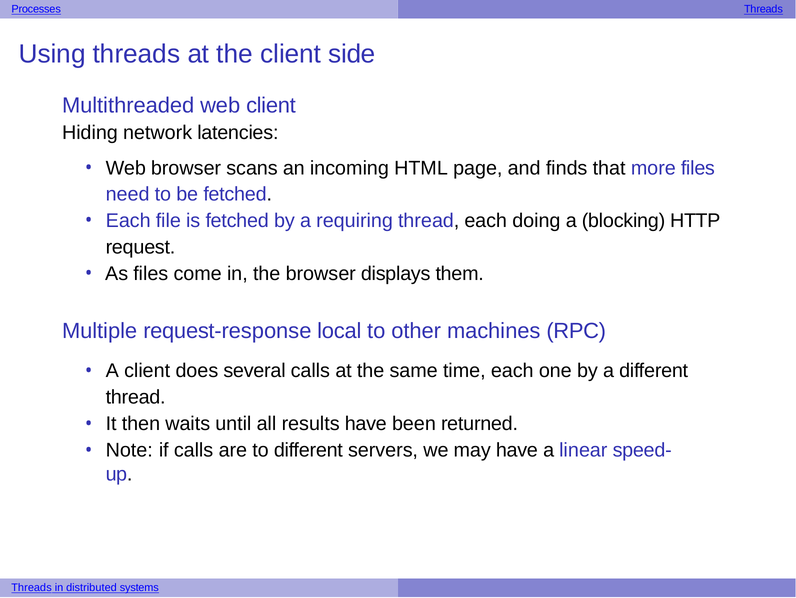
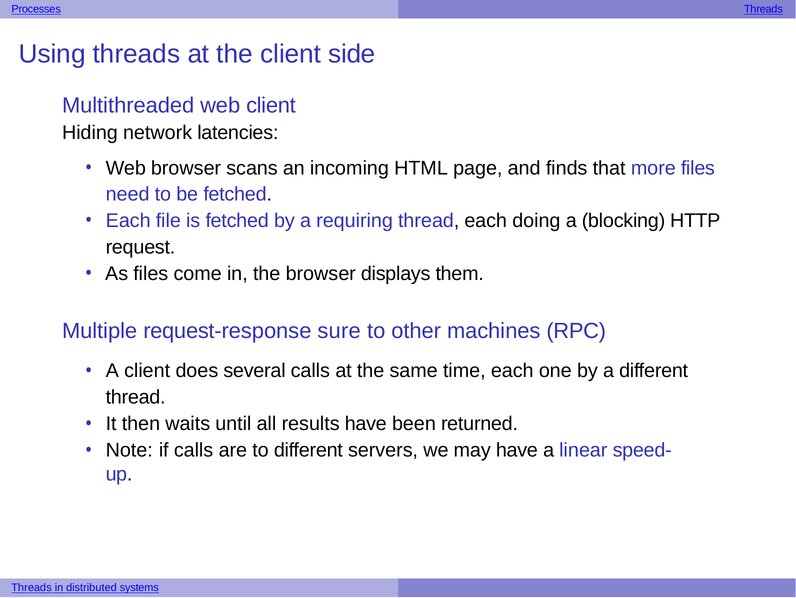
local: local -> sure (339, 331)
